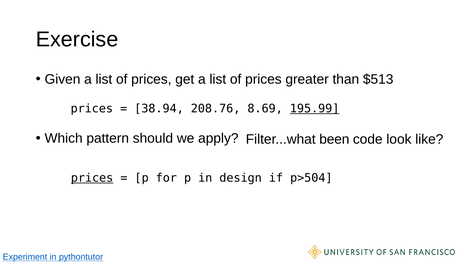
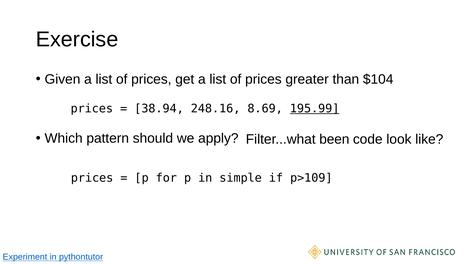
$513: $513 -> $104 (378, 79)
208.76: 208.76 -> 248.16 (216, 109)
prices underline: present -> none (92, 178)
design: design -> simple (241, 178)
p>504: p>504 -> p>109 (311, 178)
